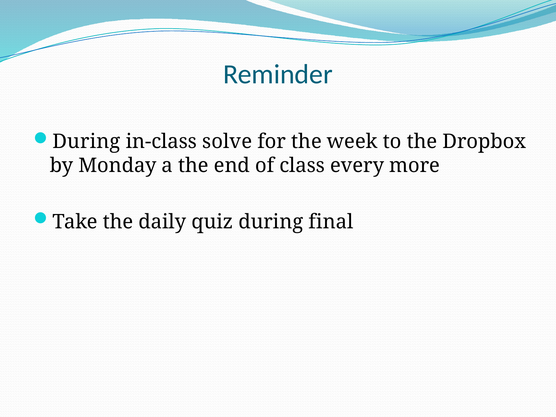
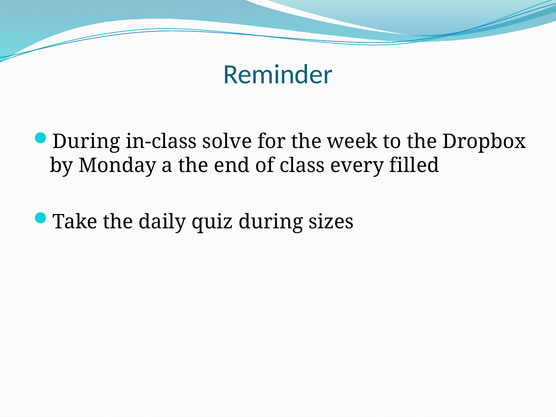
more: more -> filled (414, 166)
final: final -> sizes (331, 222)
